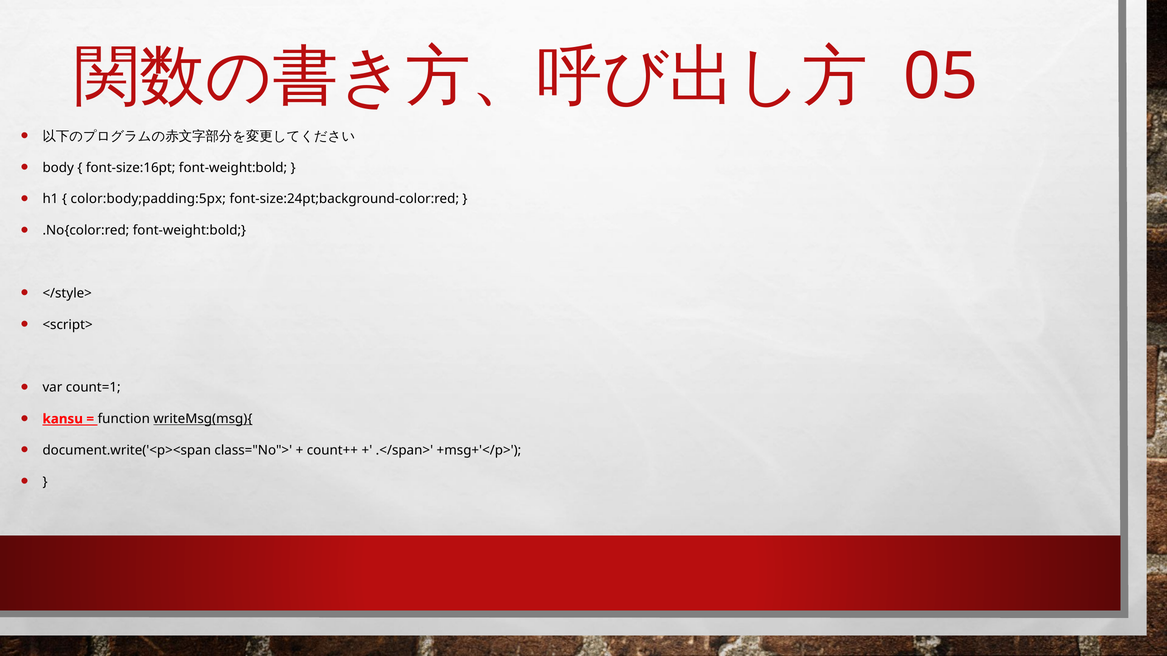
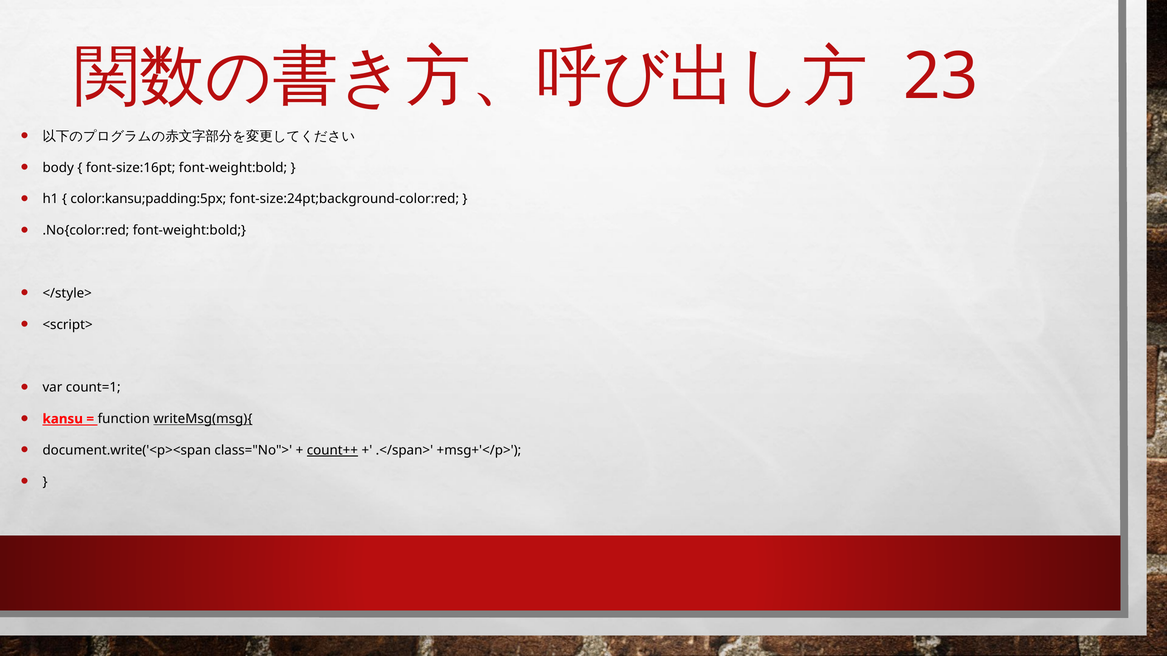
05: 05 -> 23 (941, 77)
color:body;padding:5px: color:body;padding:5px -> color:kansu;padding:5px (148, 199)
count++ underline: none -> present (332, 451)
